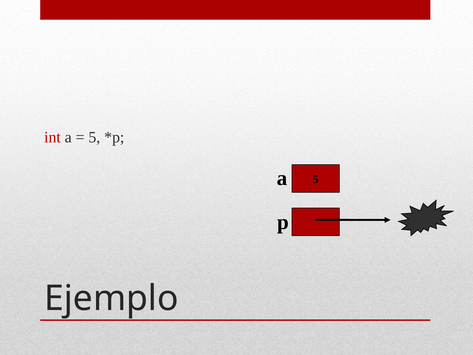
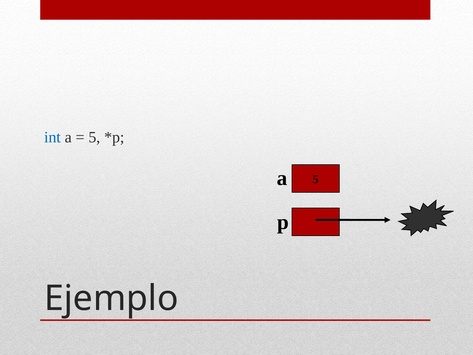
int colour: red -> blue (52, 137)
